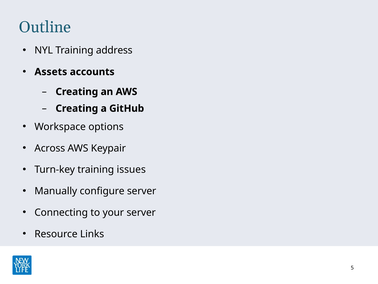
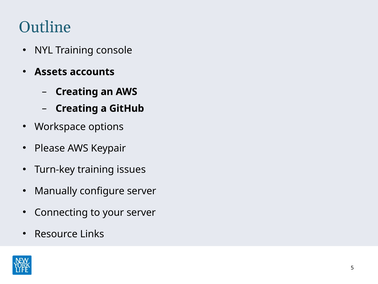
address: address -> console (114, 50)
Across: Across -> Please (50, 148)
